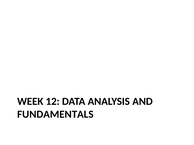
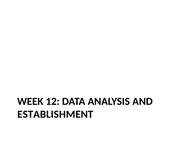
FUNDAMENTALS: FUNDAMENTALS -> ESTABLISHMENT (55, 115)
